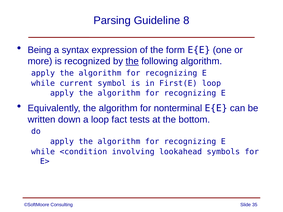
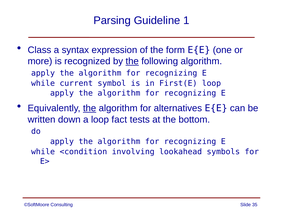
8: 8 -> 1 (186, 21)
Being: Being -> Class (39, 50)
the underline: none -> present (90, 108)
nonterminal: nonterminal -> alternatives (178, 108)
